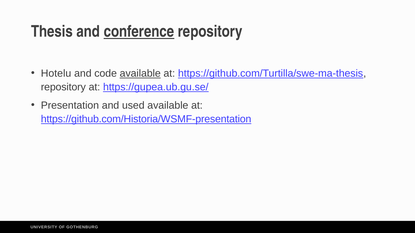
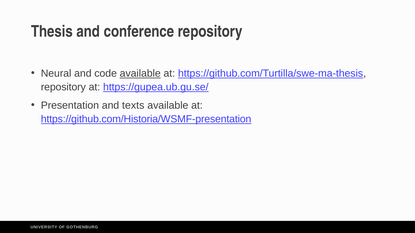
conference underline: present -> none (139, 32)
Hotelu: Hotelu -> Neural (56, 74)
used: used -> texts (133, 106)
